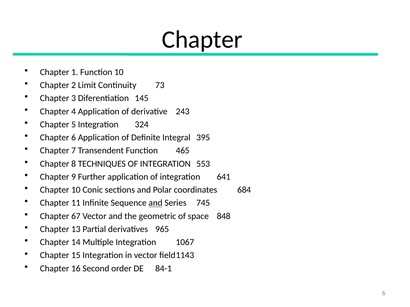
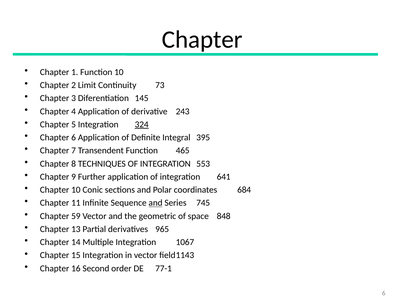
324 underline: none -> present (142, 125)
67: 67 -> 59 (76, 216)
84-1: 84-1 -> 77-1 (164, 269)
